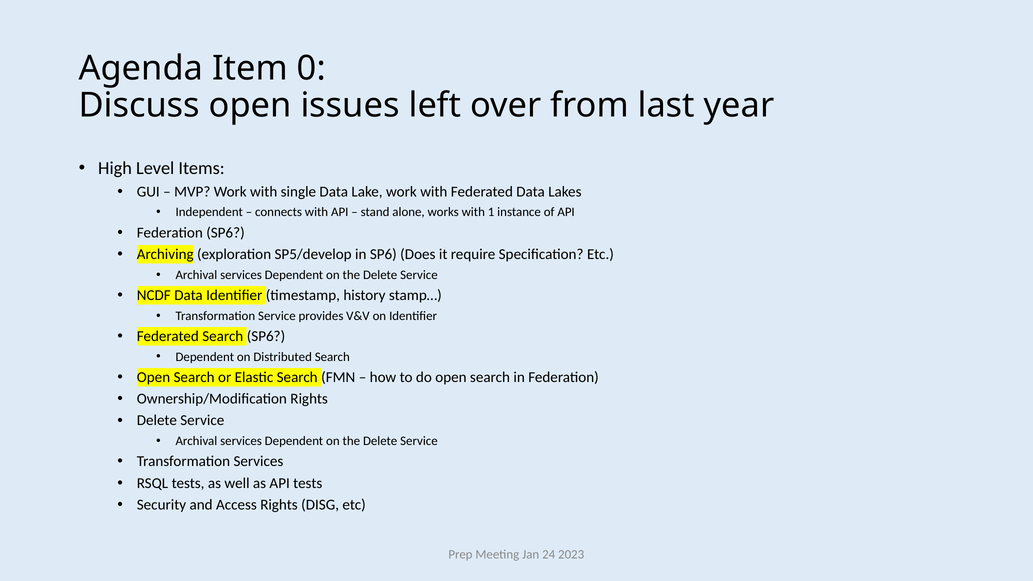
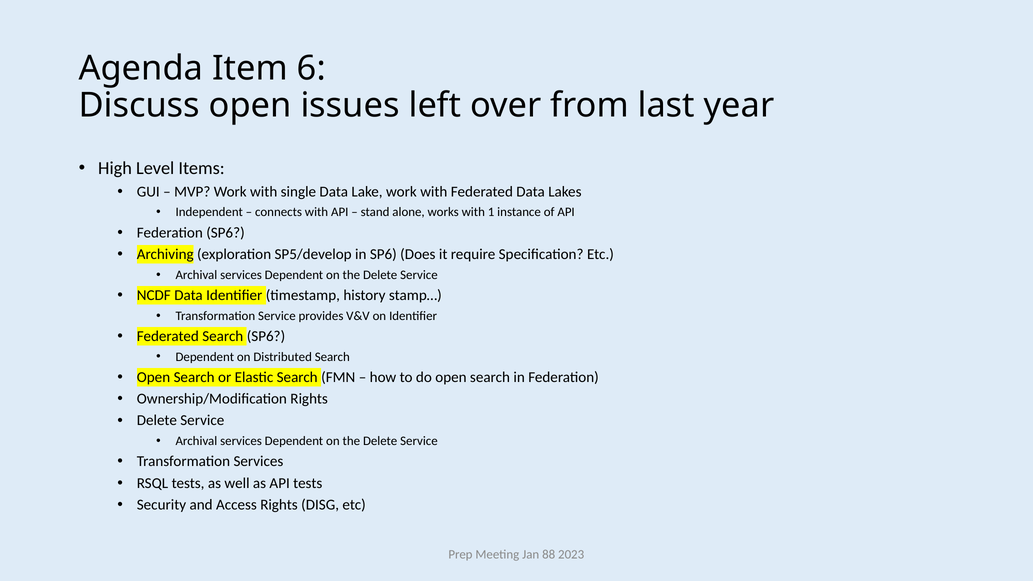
0: 0 -> 6 (311, 68)
24: 24 -> 88 (549, 555)
